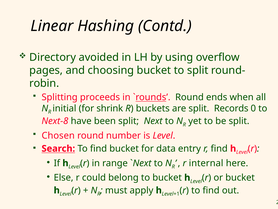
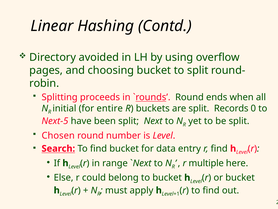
shrink: shrink -> entire (110, 108)
Next-8: Next-8 -> Next-5 (55, 121)
internal: internal -> multiple (206, 163)
